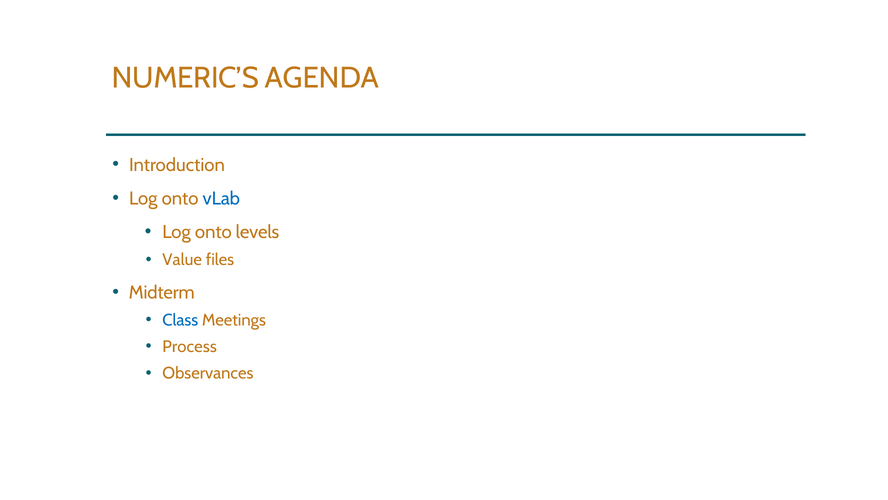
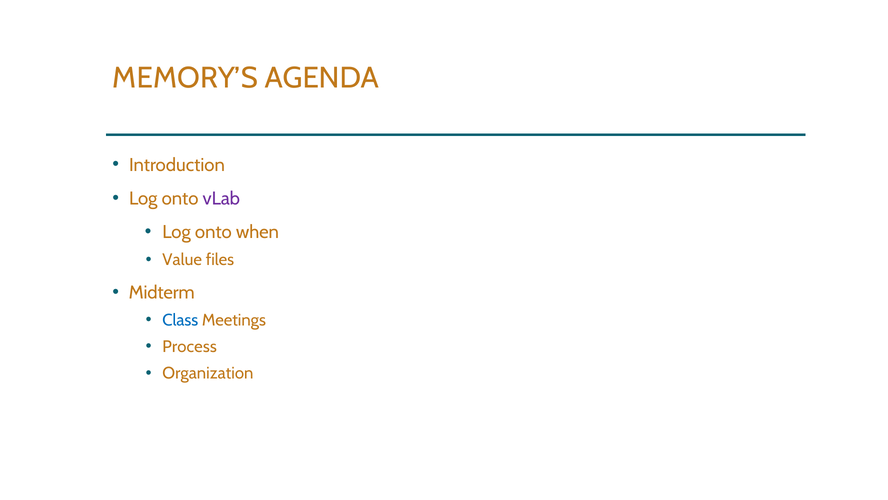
NUMERIC’S: NUMERIC’S -> MEMORY’S (185, 78)
vLab colour: blue -> purple (221, 198)
levels: levels -> when (257, 232)
Observances: Observances -> Organization (208, 373)
